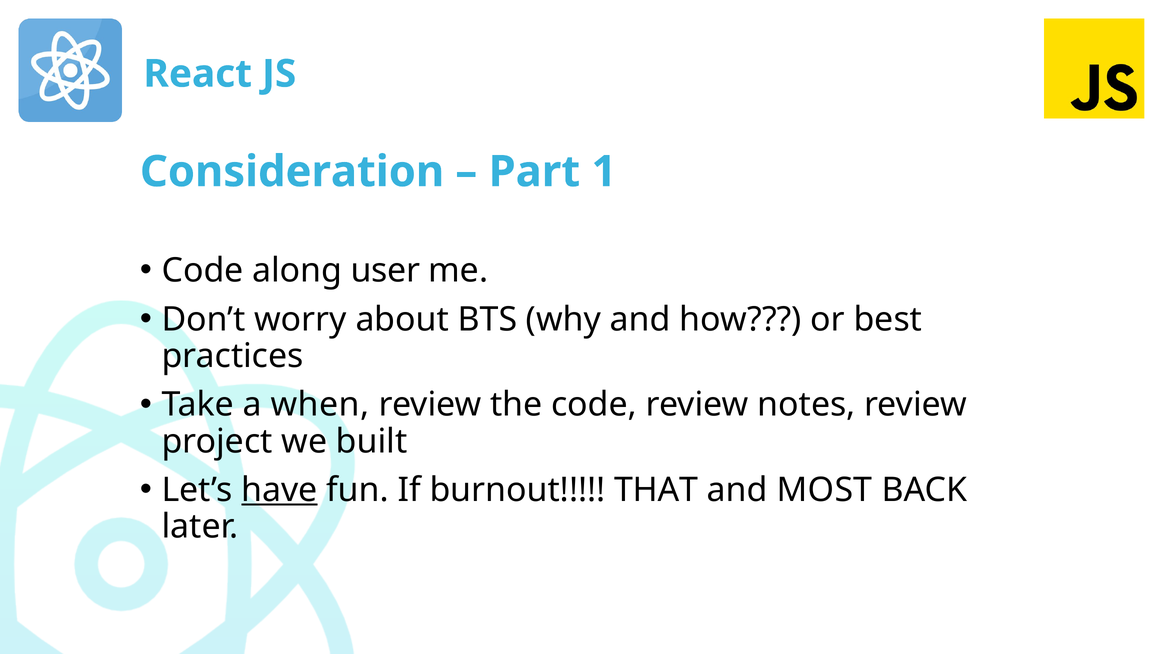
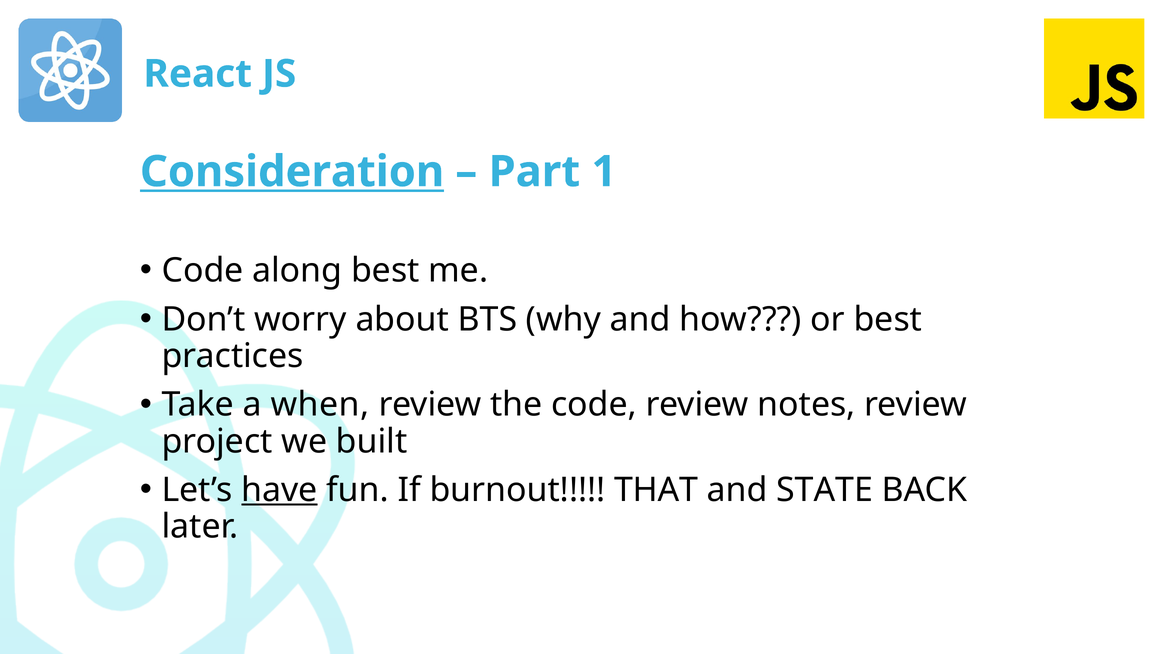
Consideration underline: none -> present (292, 172)
along user: user -> best (385, 271)
MOST: MOST -> STATE (825, 490)
